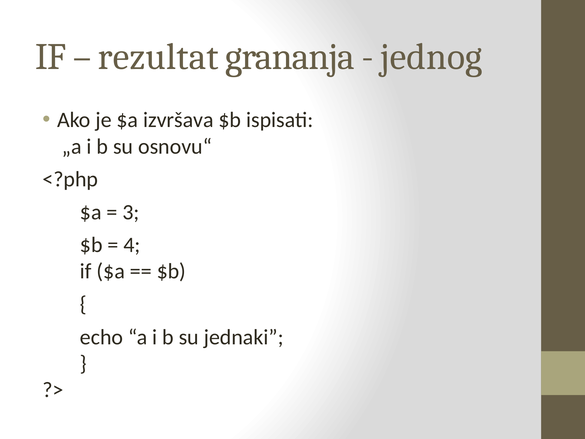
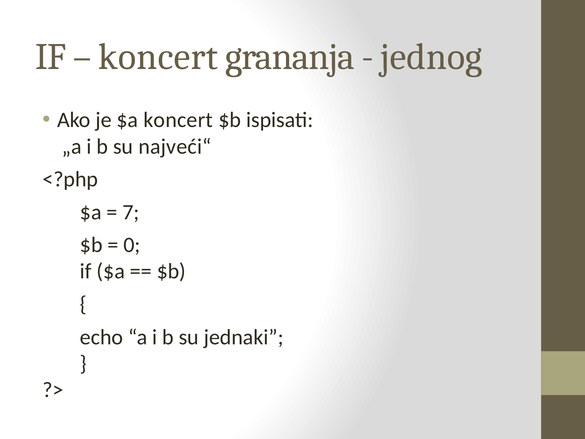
rezultat: rezultat -> koncert (158, 57)
$a izvršava: izvršava -> koncert (178, 120)
osnovu“: osnovu“ -> najveći“ (175, 146)
3: 3 -> 7 (131, 212)
4: 4 -> 0 (132, 245)
